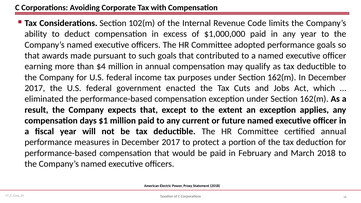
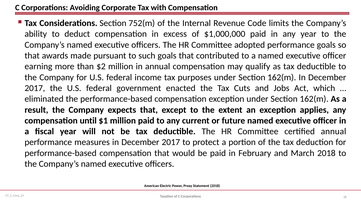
102(m: 102(m -> 752(m (142, 23)
$4: $4 -> $2 (101, 66)
days: days -> until (88, 121)
